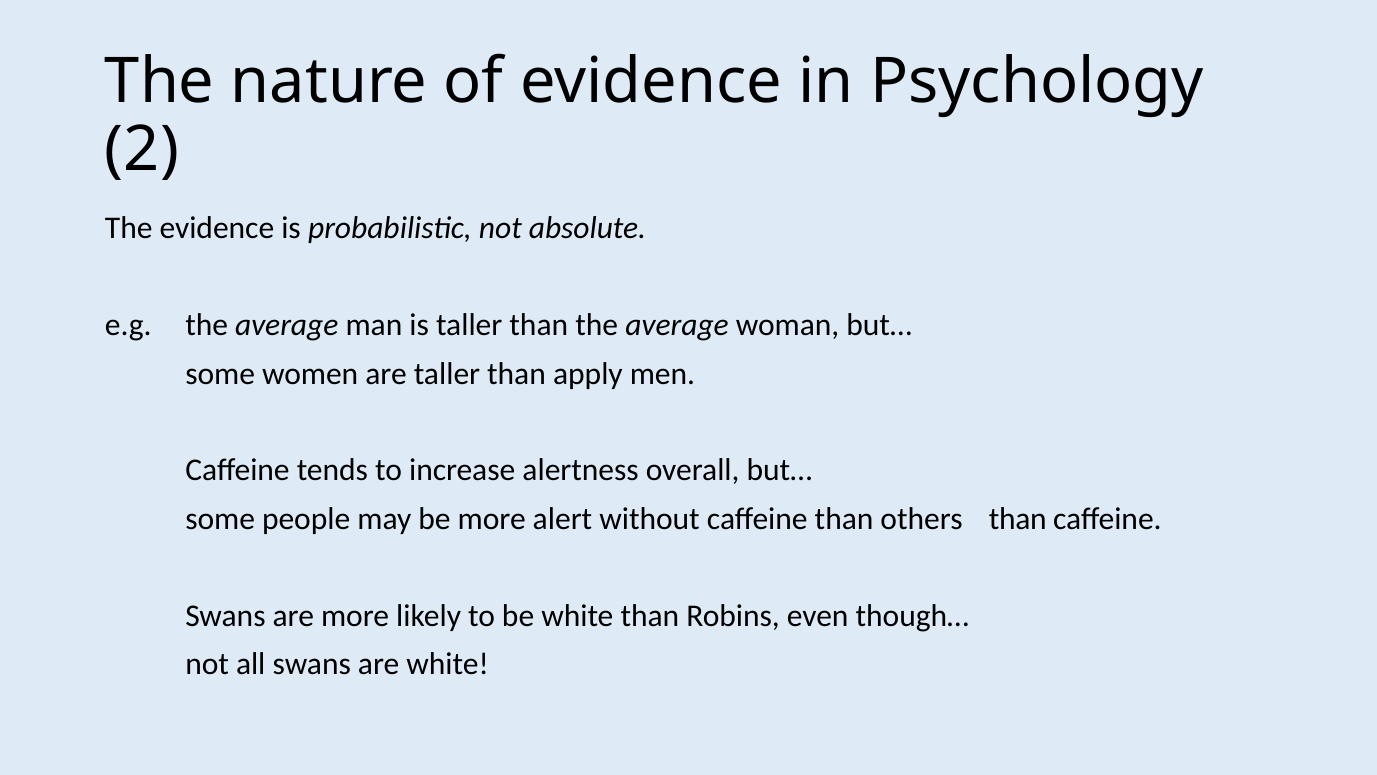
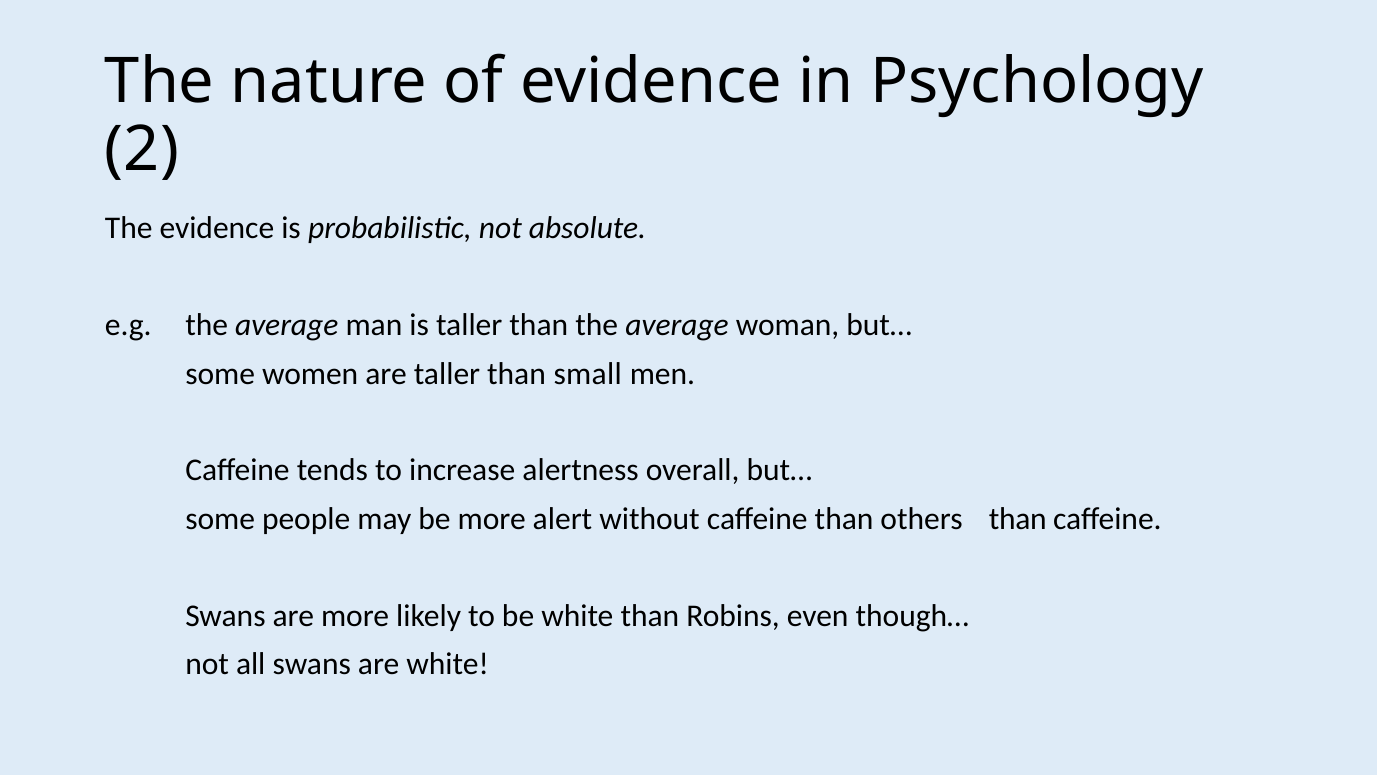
apply: apply -> small (588, 373)
